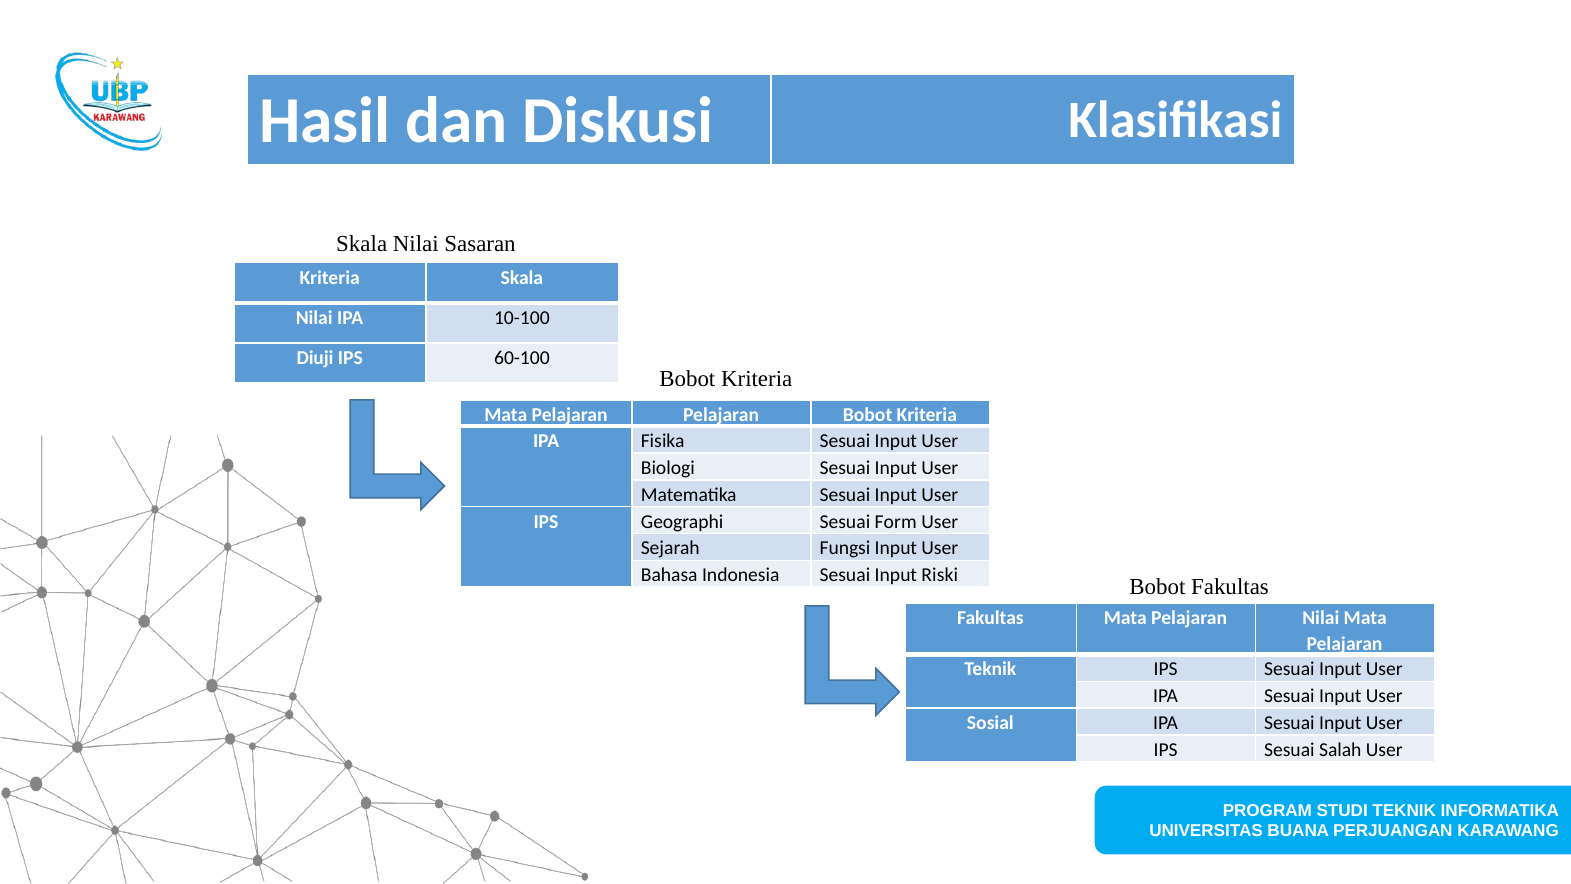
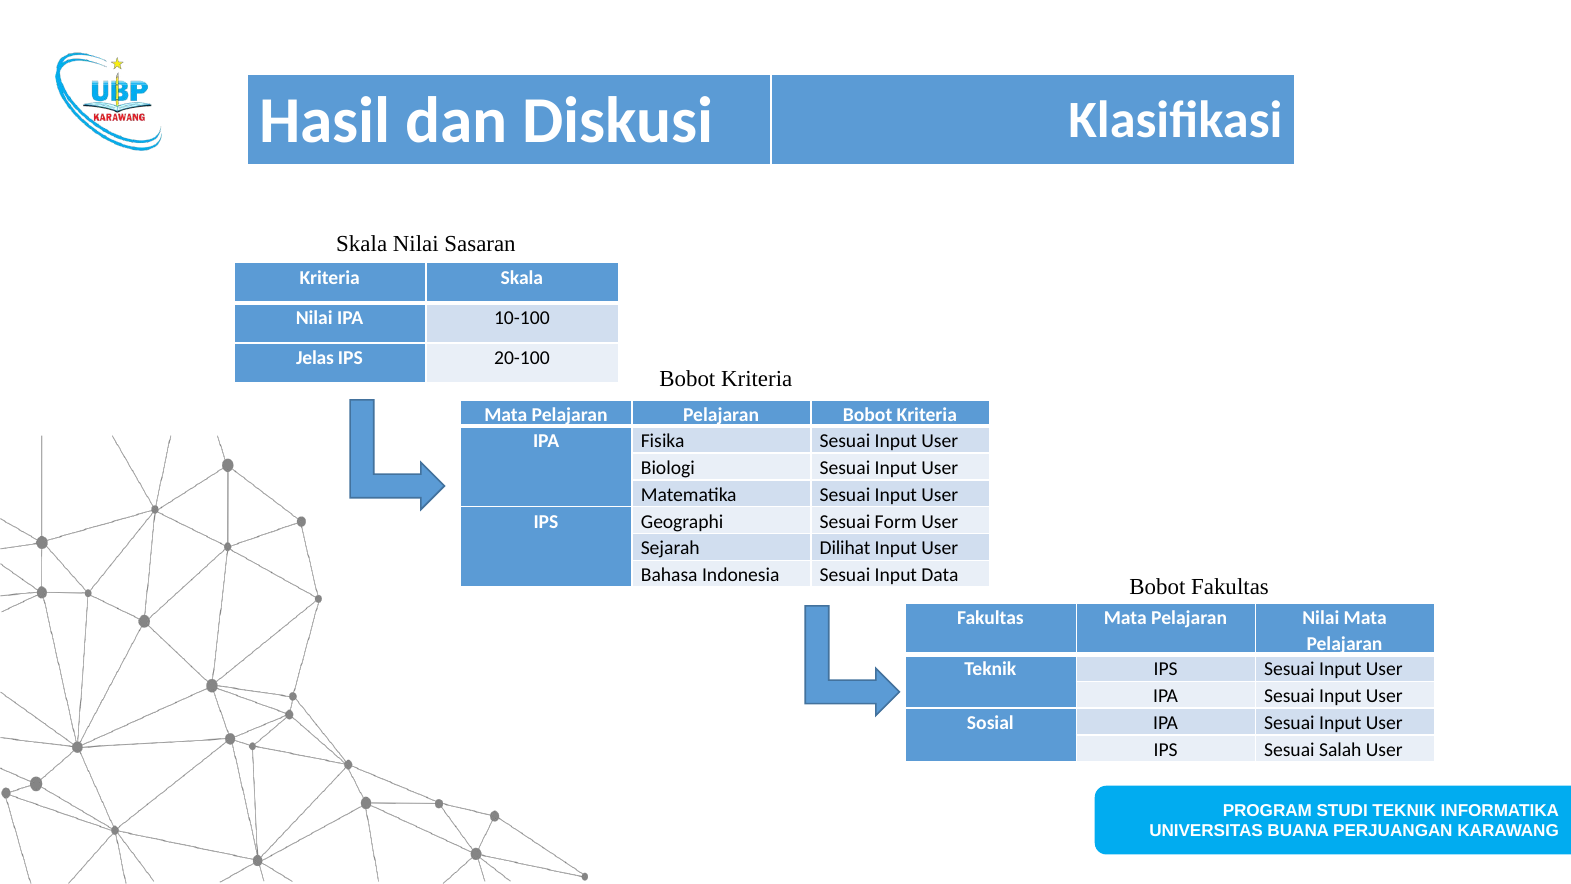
Diuji: Diuji -> Jelas (315, 358)
60-100: 60-100 -> 20-100 (522, 358)
Fungsi: Fungsi -> Dilihat (845, 548)
Riski: Riski -> Data (940, 575)
